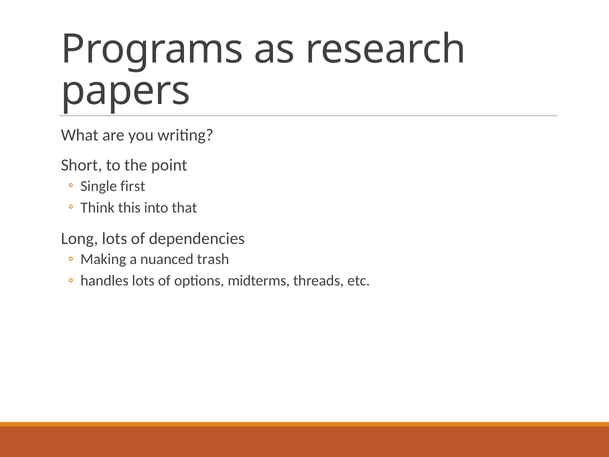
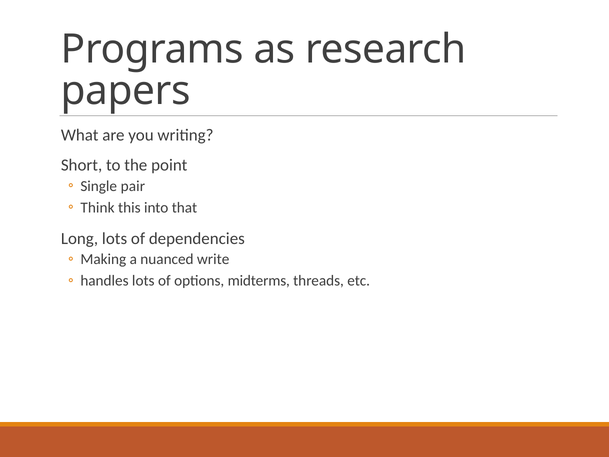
first: first -> pair (133, 186)
trash: trash -> write (213, 259)
